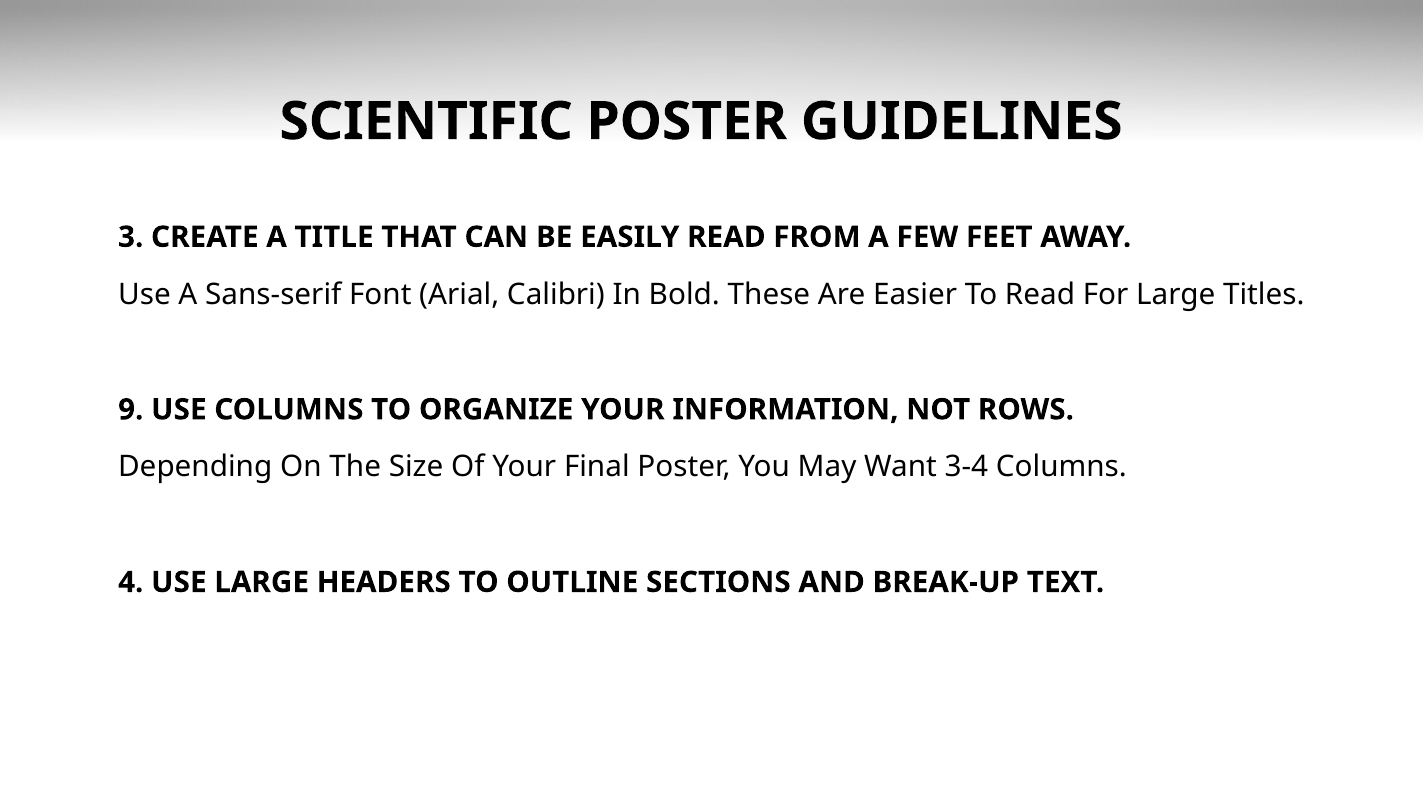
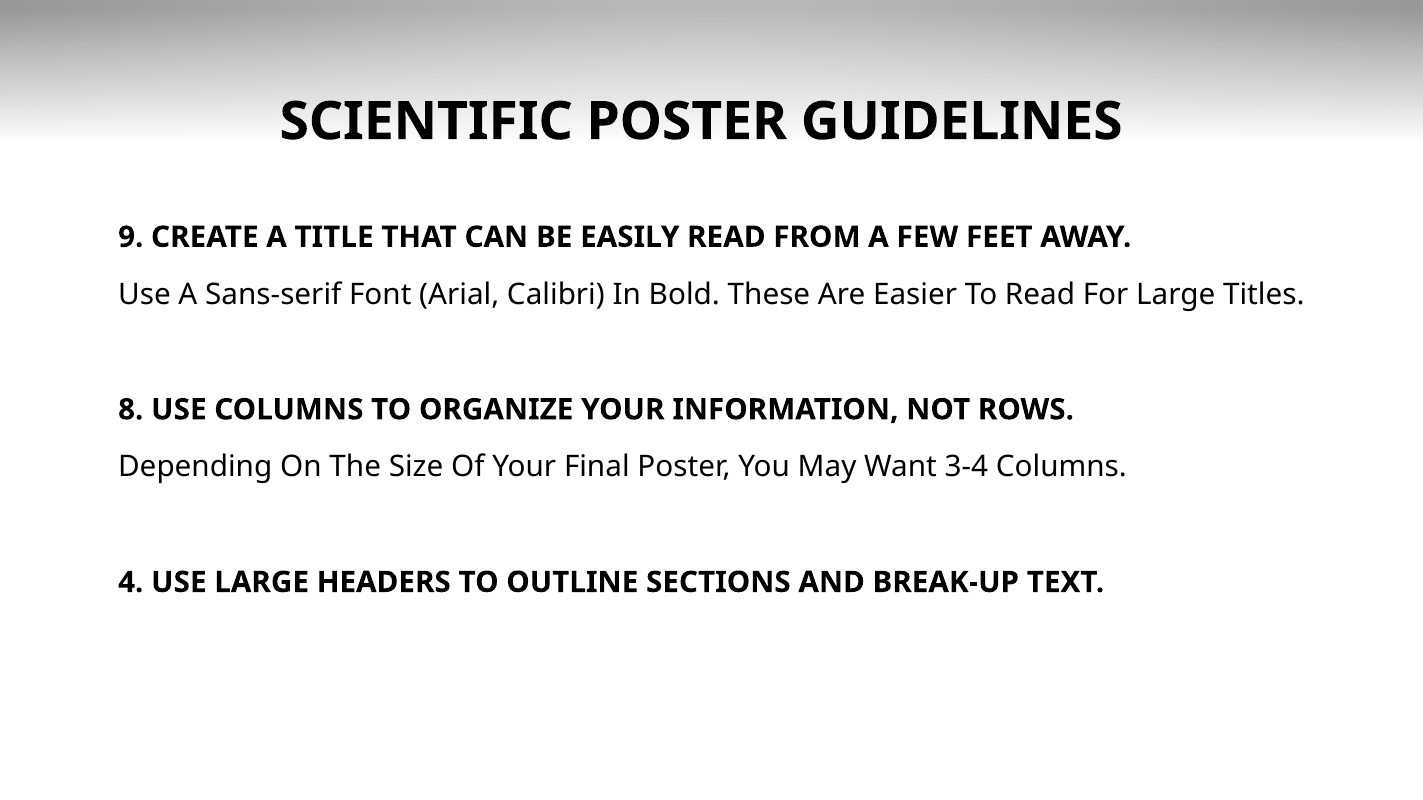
3: 3 -> 9 (131, 237)
9: 9 -> 8 (131, 410)
